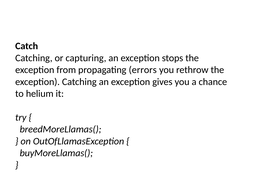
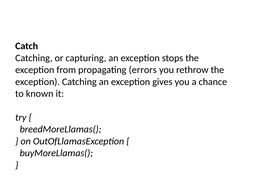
helium: helium -> known (40, 94)
